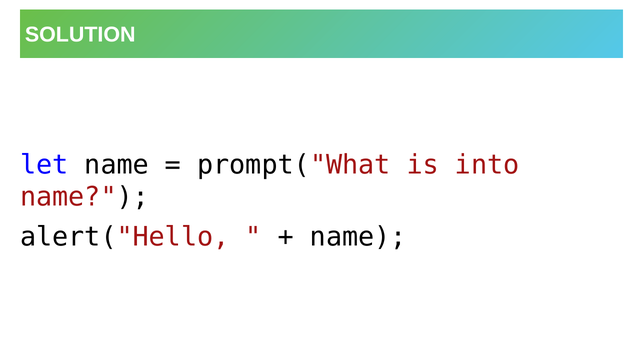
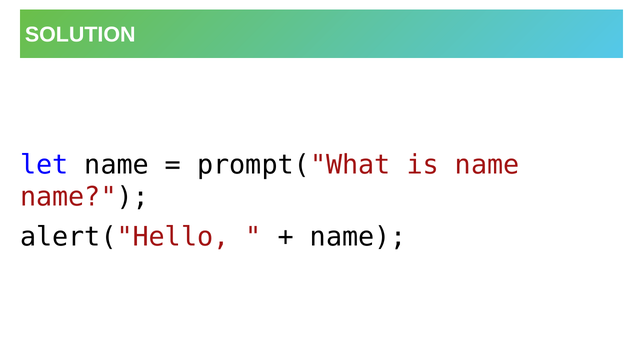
is into: into -> name (487, 165)
